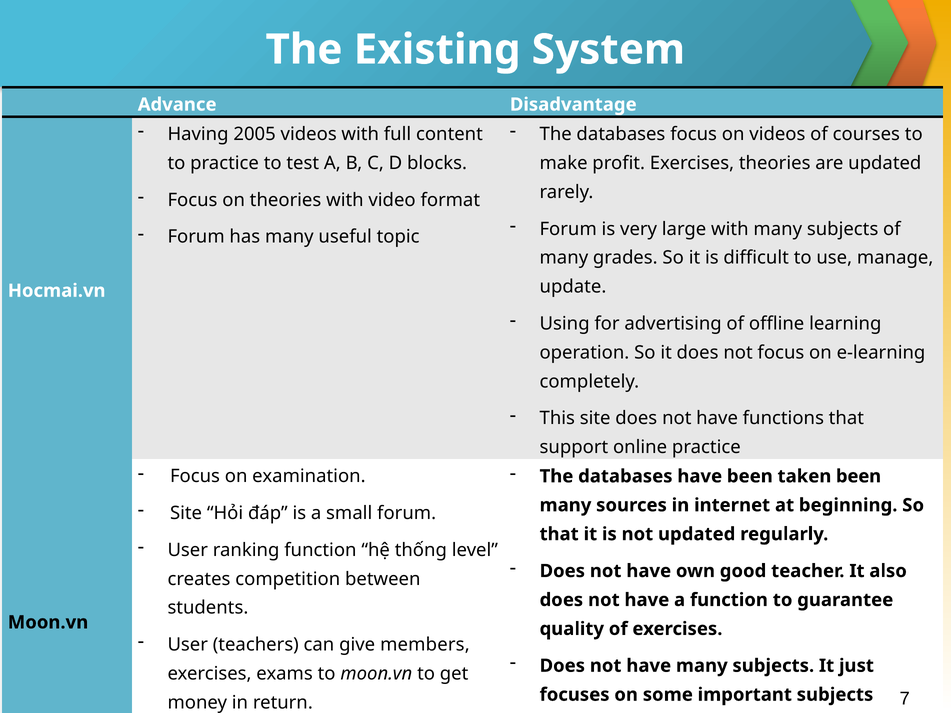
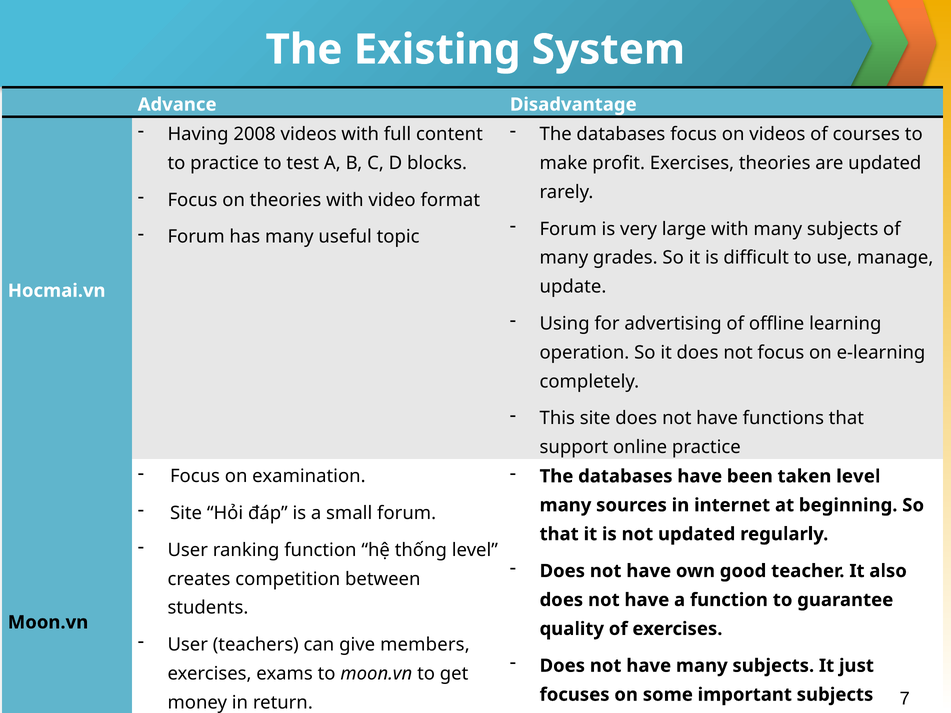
2005: 2005 -> 2008 (255, 134)
taken been: been -> level (858, 476)
